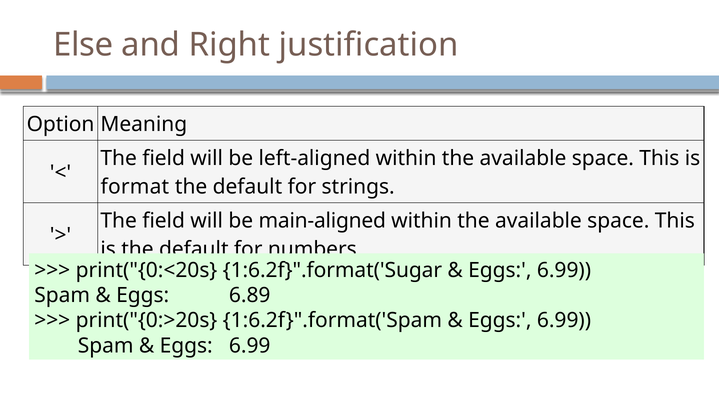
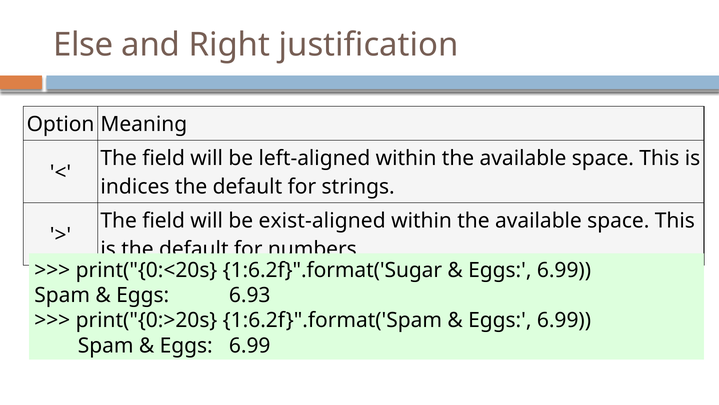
format: format -> indices (135, 187)
main-aligned: main-aligned -> exist-aligned (322, 221)
6.89: 6.89 -> 6.93 (250, 295)
